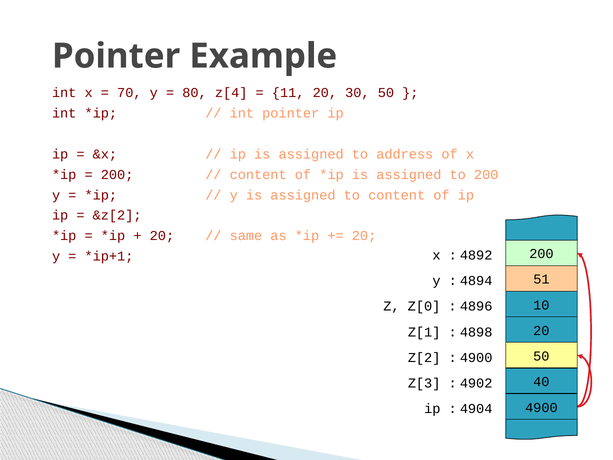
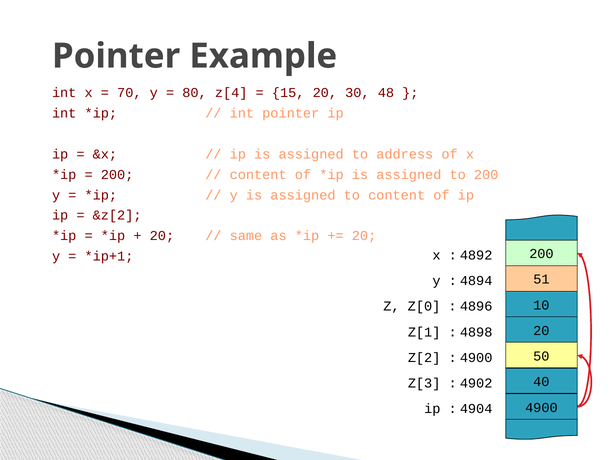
11: 11 -> 15 (288, 93)
30 50: 50 -> 48 (386, 93)
